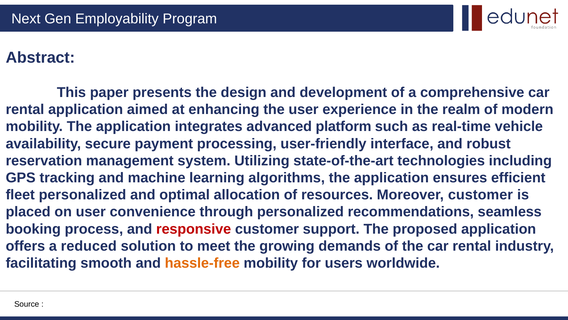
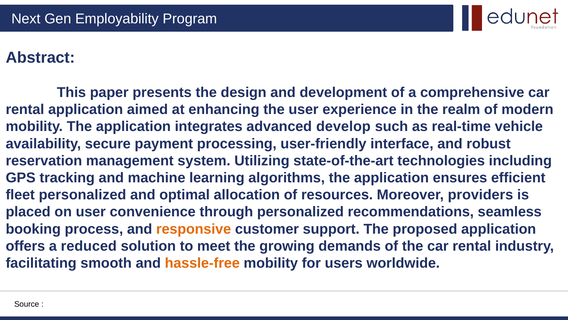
platform: platform -> develop (343, 126)
Moreover customer: customer -> providers (480, 195)
responsive colour: red -> orange (194, 229)
